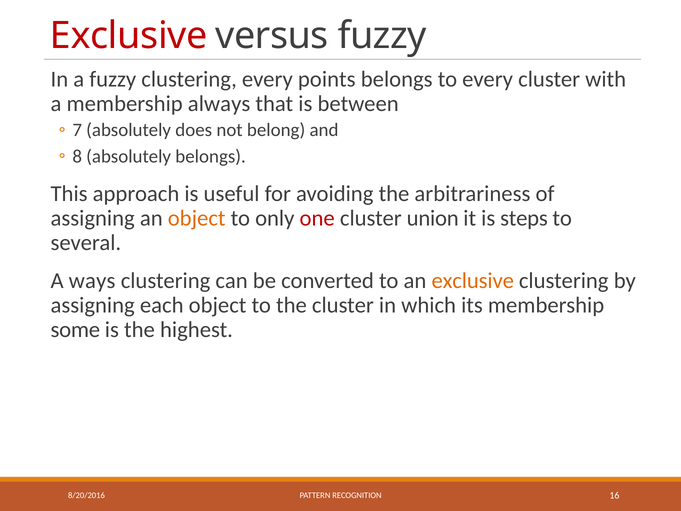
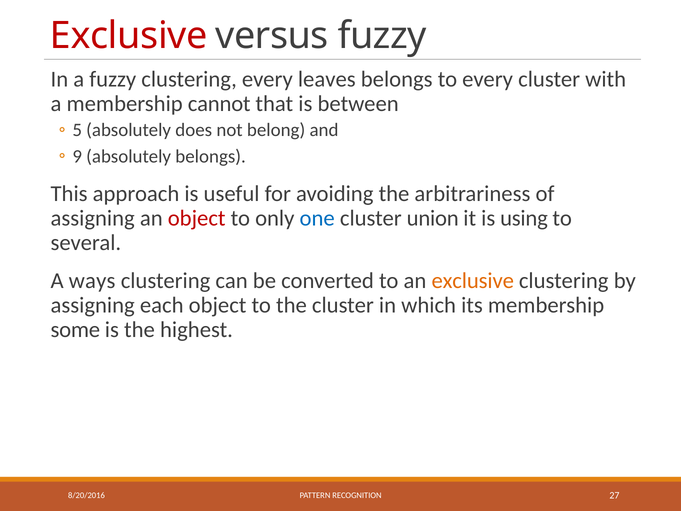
points: points -> leaves (327, 79)
always: always -> cannot (219, 104)
7: 7 -> 5 (77, 130)
8: 8 -> 9 (77, 156)
object colour: orange -> red (197, 218)
one colour: red -> blue (317, 218)
steps: steps -> using (524, 218)
16: 16 -> 27 (614, 495)
